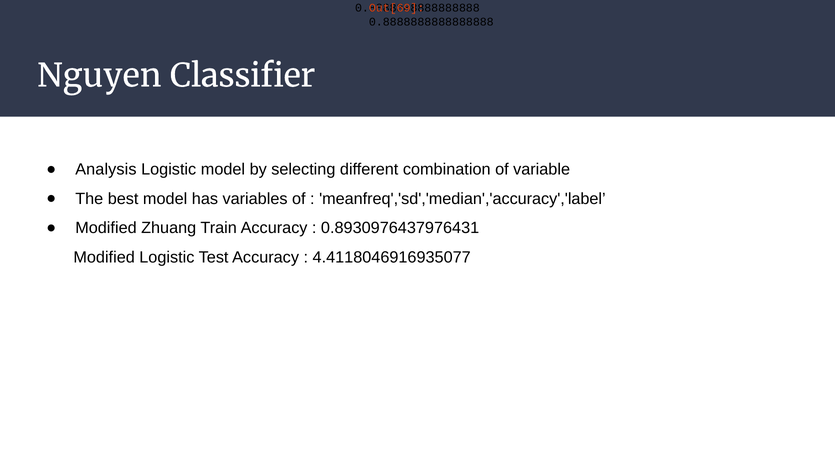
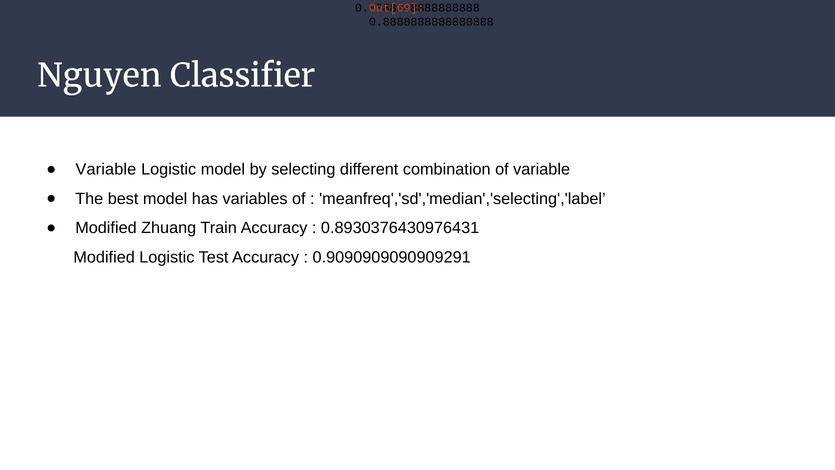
Analysis: Analysis -> Variable (106, 169)
meanfreq','sd','median','accuracy','label: meanfreq','sd','median','accuracy','label -> meanfreq','sd','median','selecting','label (462, 199)
0.8930976437976431: 0.8930976437976431 -> 0.8930376430976431 (400, 228)
4.4118046916935077: 4.4118046916935077 -> 0.9090909090909291 (392, 257)
